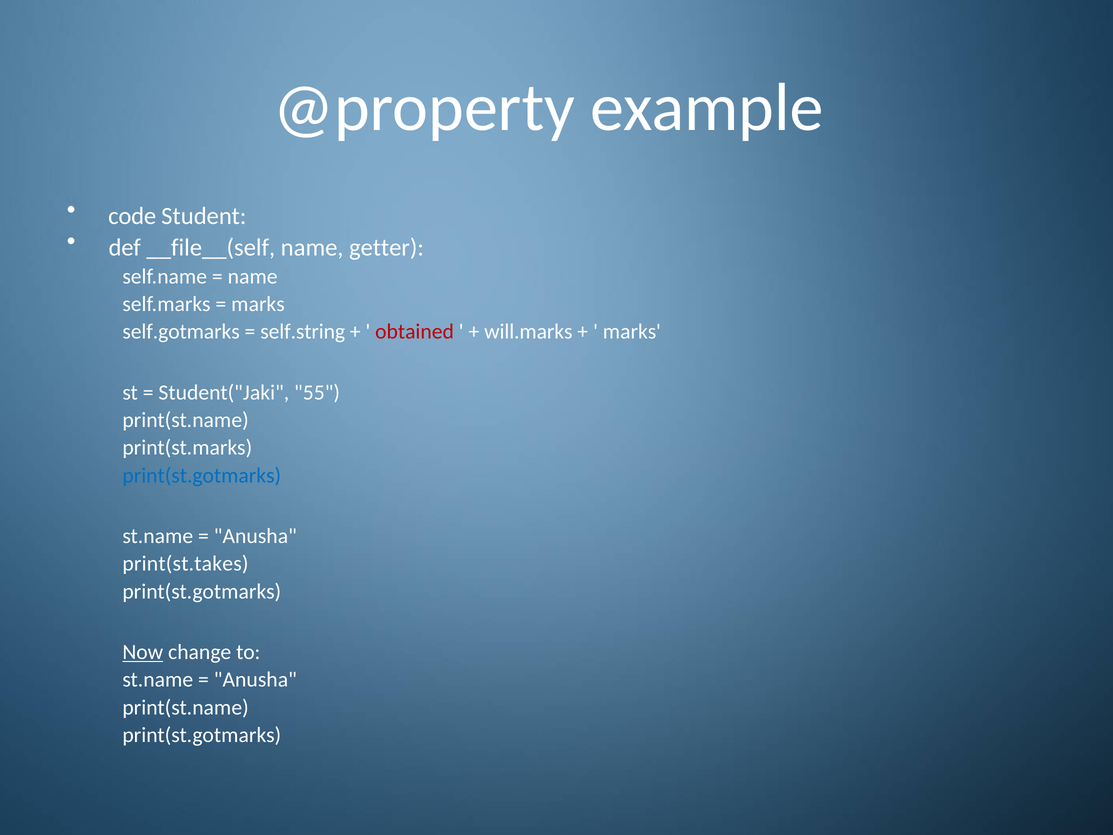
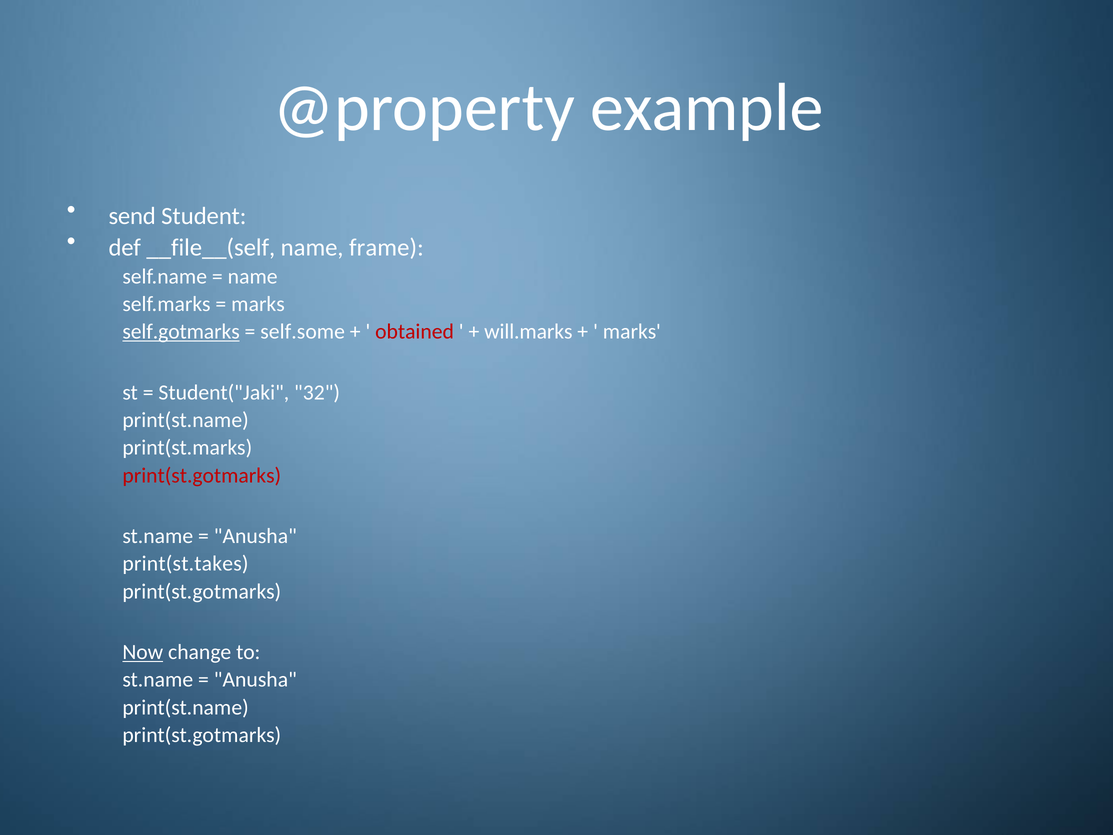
code: code -> send (132, 216)
getter: getter -> frame (386, 248)
self.gotmarks underline: none -> present (181, 332)
self.string: self.string -> self.some (303, 332)
55: 55 -> 32 (317, 392)
print(st.gotmarks colour: blue -> red (202, 475)
